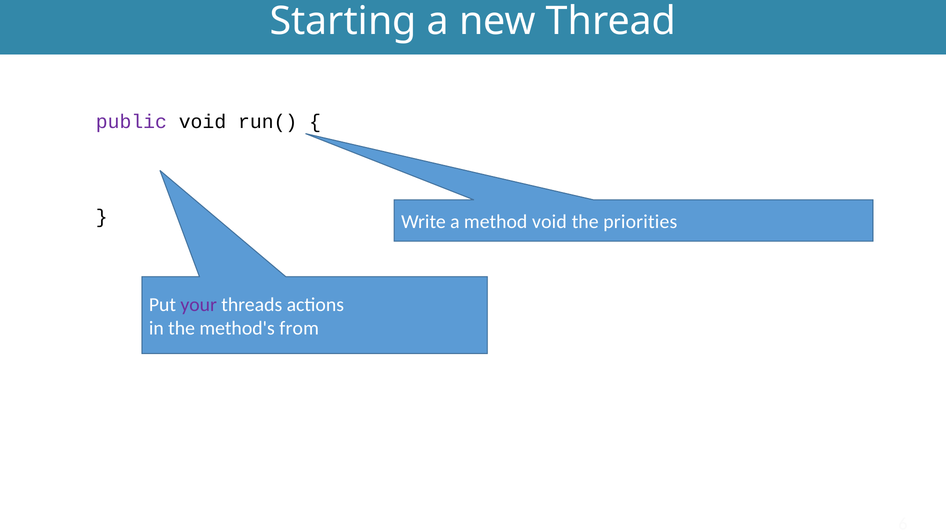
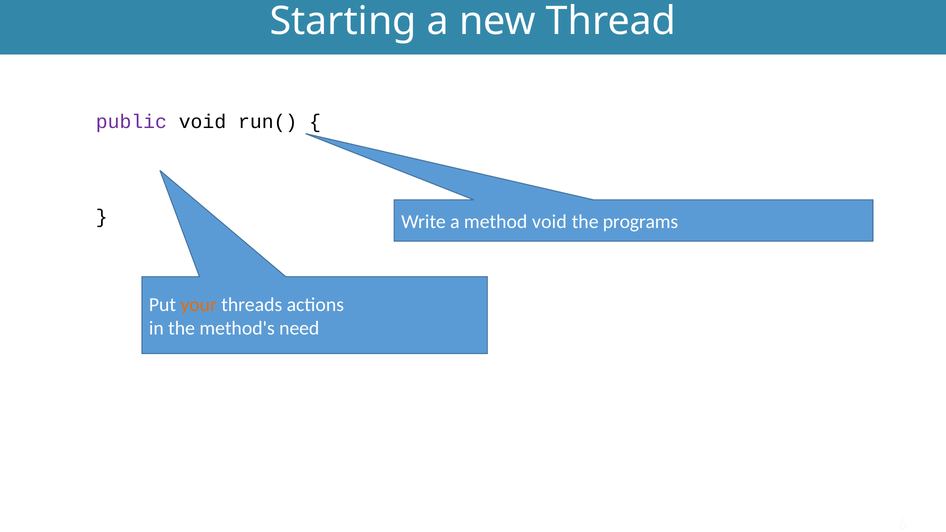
priorities: priorities -> programs (640, 222)
your colour: purple -> orange (199, 305)
from: from -> need (299, 328)
